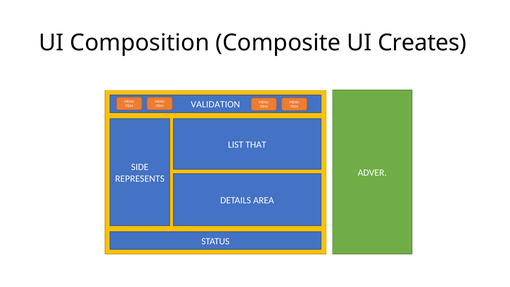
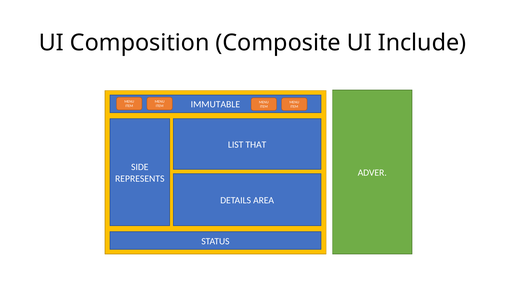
Creates: Creates -> Include (422, 43)
VALIDATION: VALIDATION -> IMMUTABLE (215, 104)
